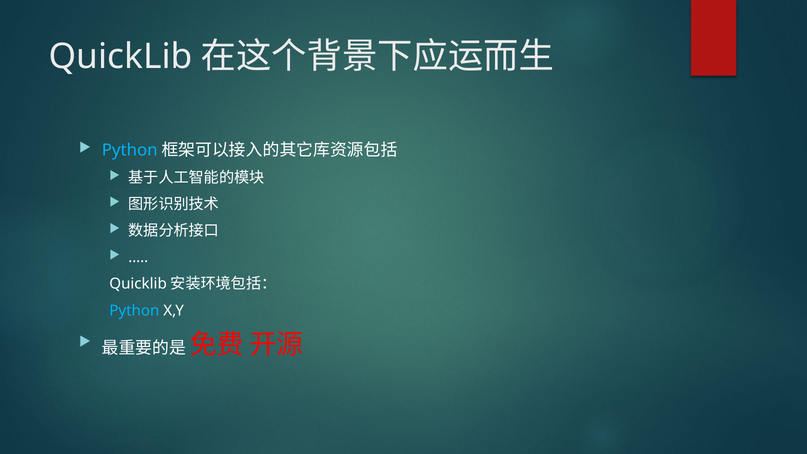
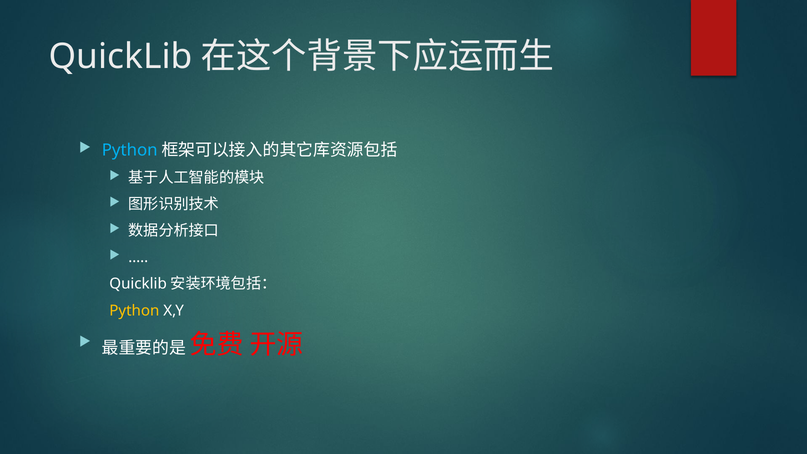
Python colour: light blue -> yellow (134, 311)
